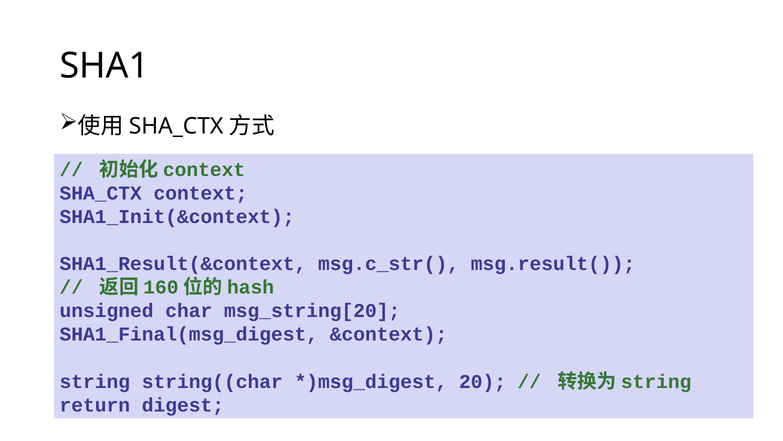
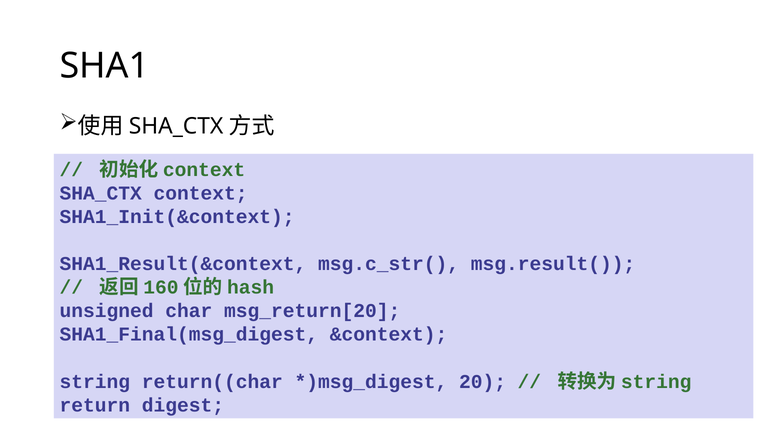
msg_string[20: msg_string[20 -> msg_return[20 (312, 311)
string((char: string((char -> return((char (212, 381)
